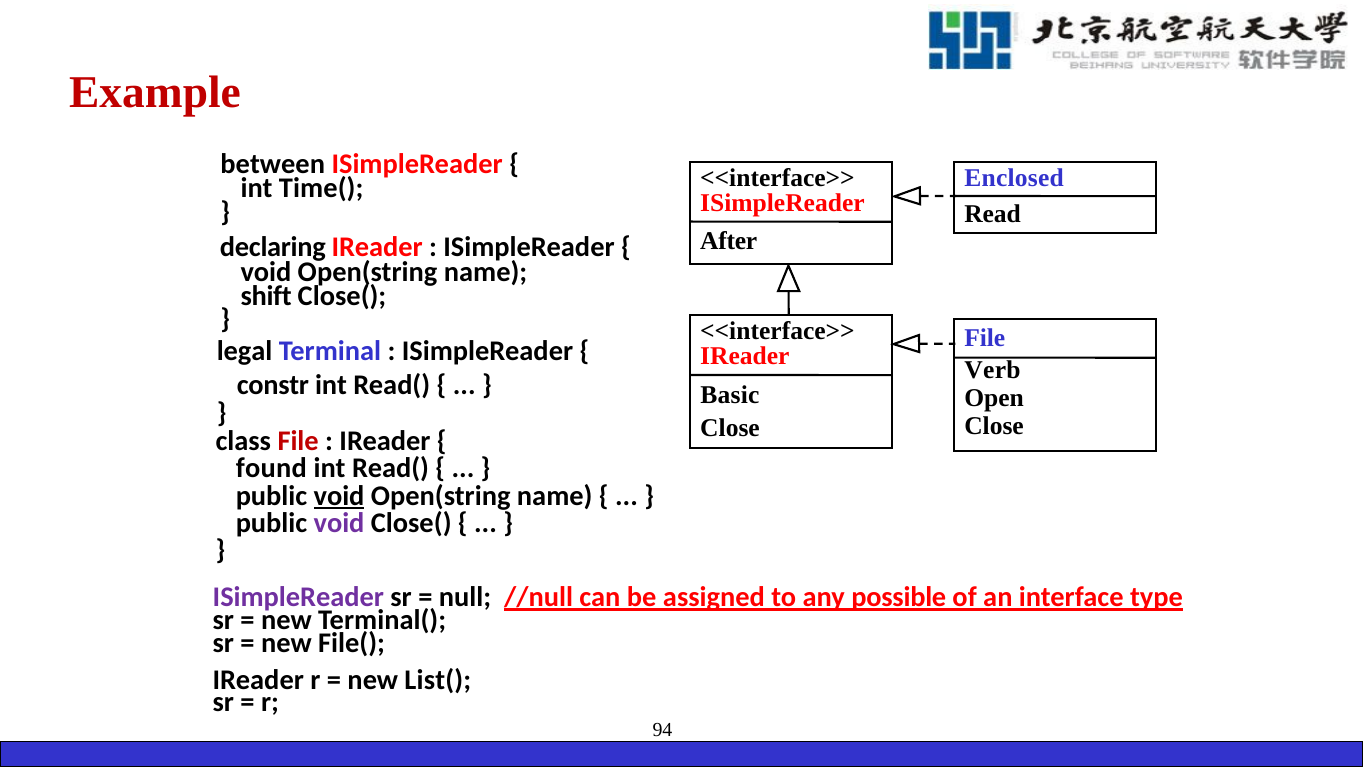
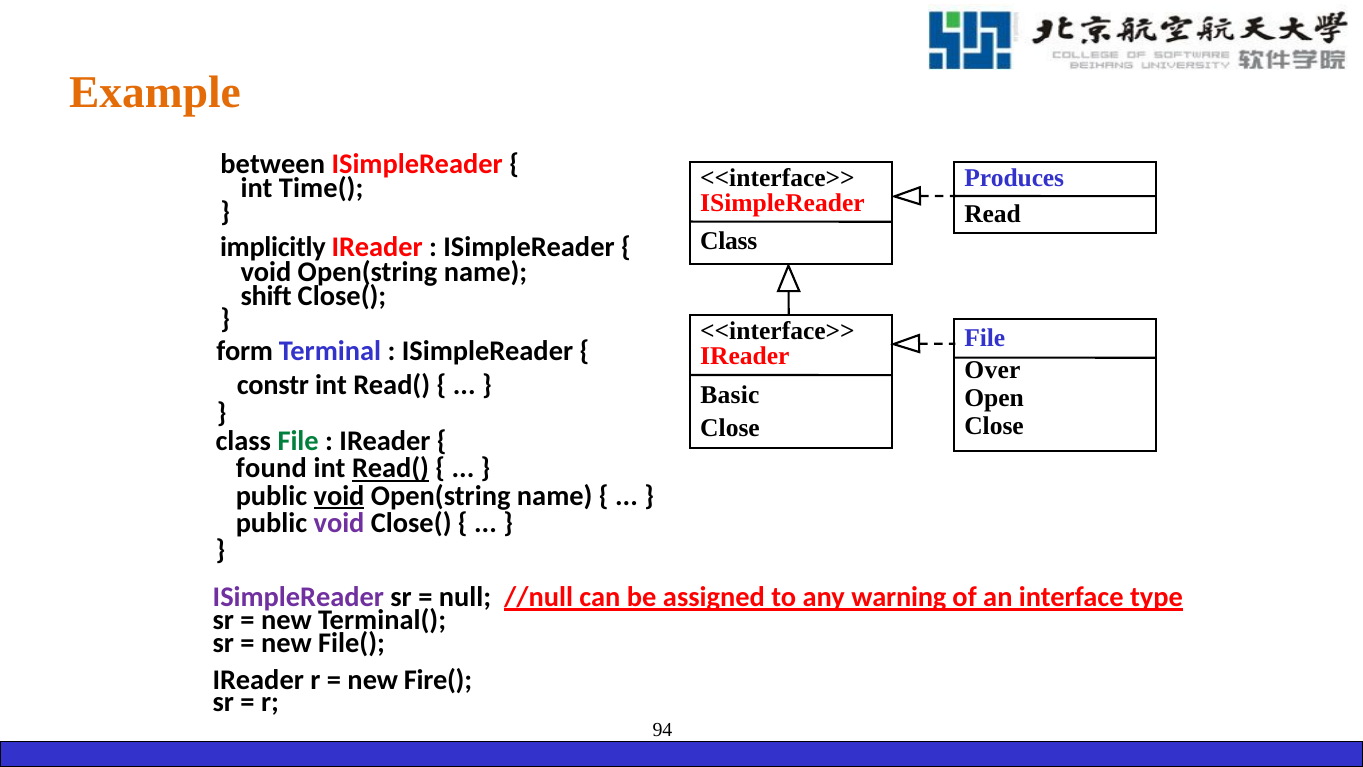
Example colour: red -> orange (155, 93)
Enclosed: Enclosed -> Produces (1014, 178)
After: After -> Class (729, 241)
declaring: declaring -> implicitly (273, 247)
legal: legal -> form (245, 351)
Verb: Verb -> Over (993, 370)
File colour: red -> green (298, 441)
Read( underline: none -> present (390, 468)
possible: possible -> warning (899, 597)
List(: List( -> Fire( (438, 680)
